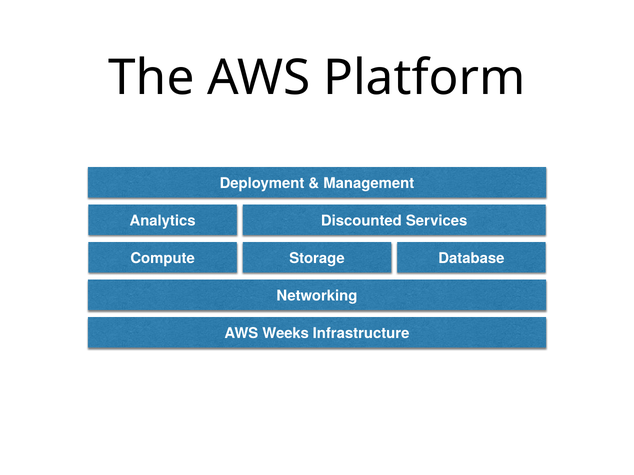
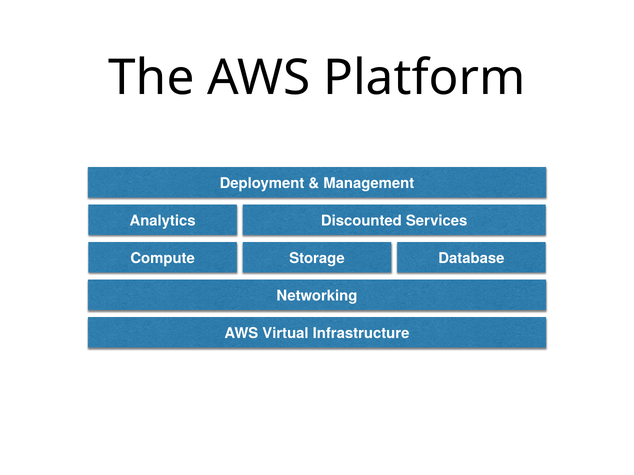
Weeks: Weeks -> Virtual (285, 334)
